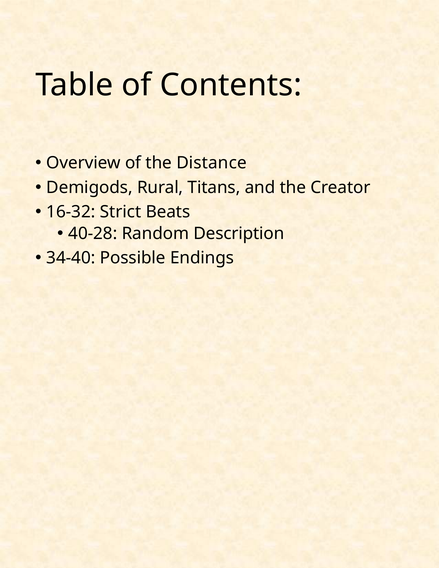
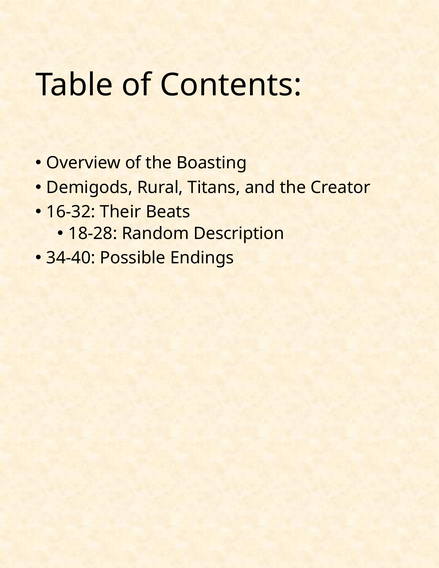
Distance: Distance -> Boasting (212, 163)
Strict: Strict -> Their (121, 212)
40-28: 40-28 -> 18-28 (93, 234)
